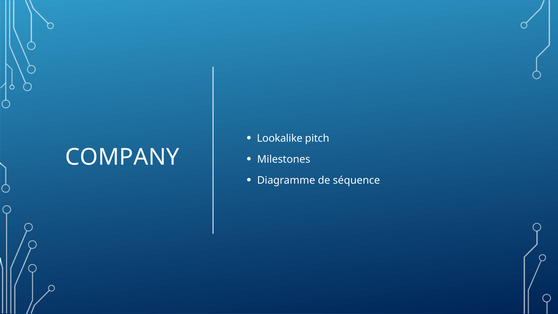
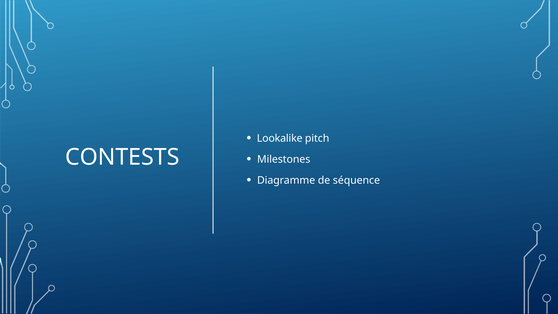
COMPANY: COMPANY -> CONTESTS (122, 157)
